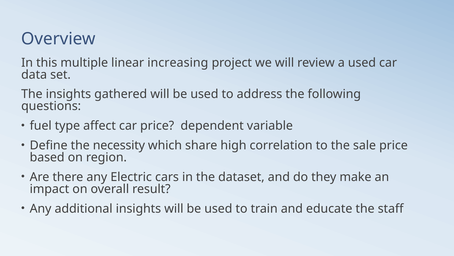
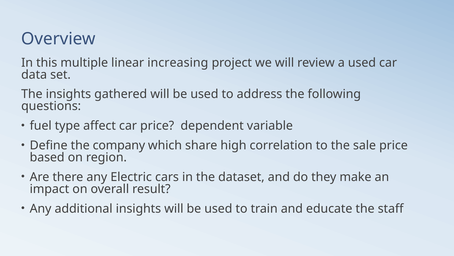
necessity: necessity -> company (119, 145)
